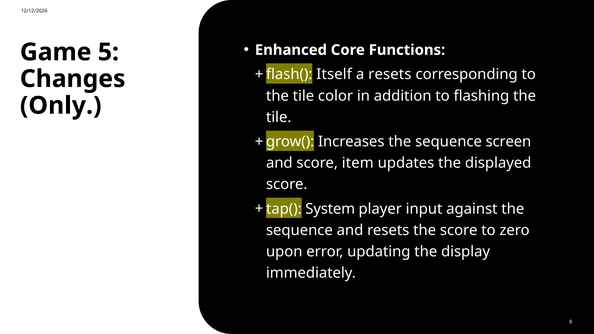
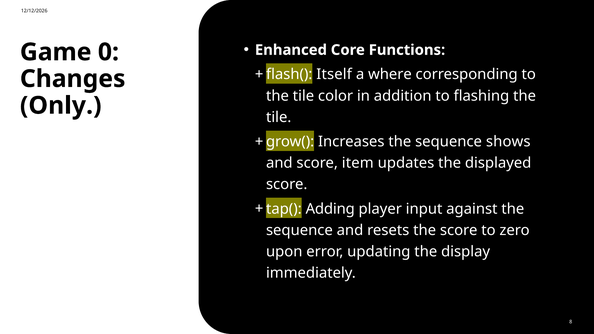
5: 5 -> 0 (108, 52)
a resets: resets -> where (390, 74)
screen: screen -> shows (508, 142)
System: System -> Adding (330, 209)
